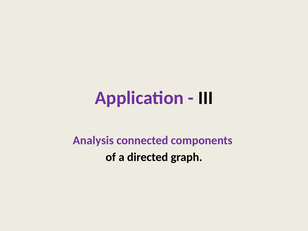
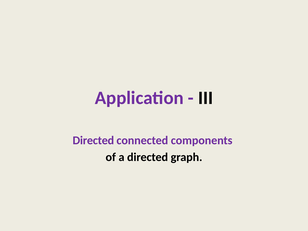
Analysis: Analysis -> Directed (93, 140)
